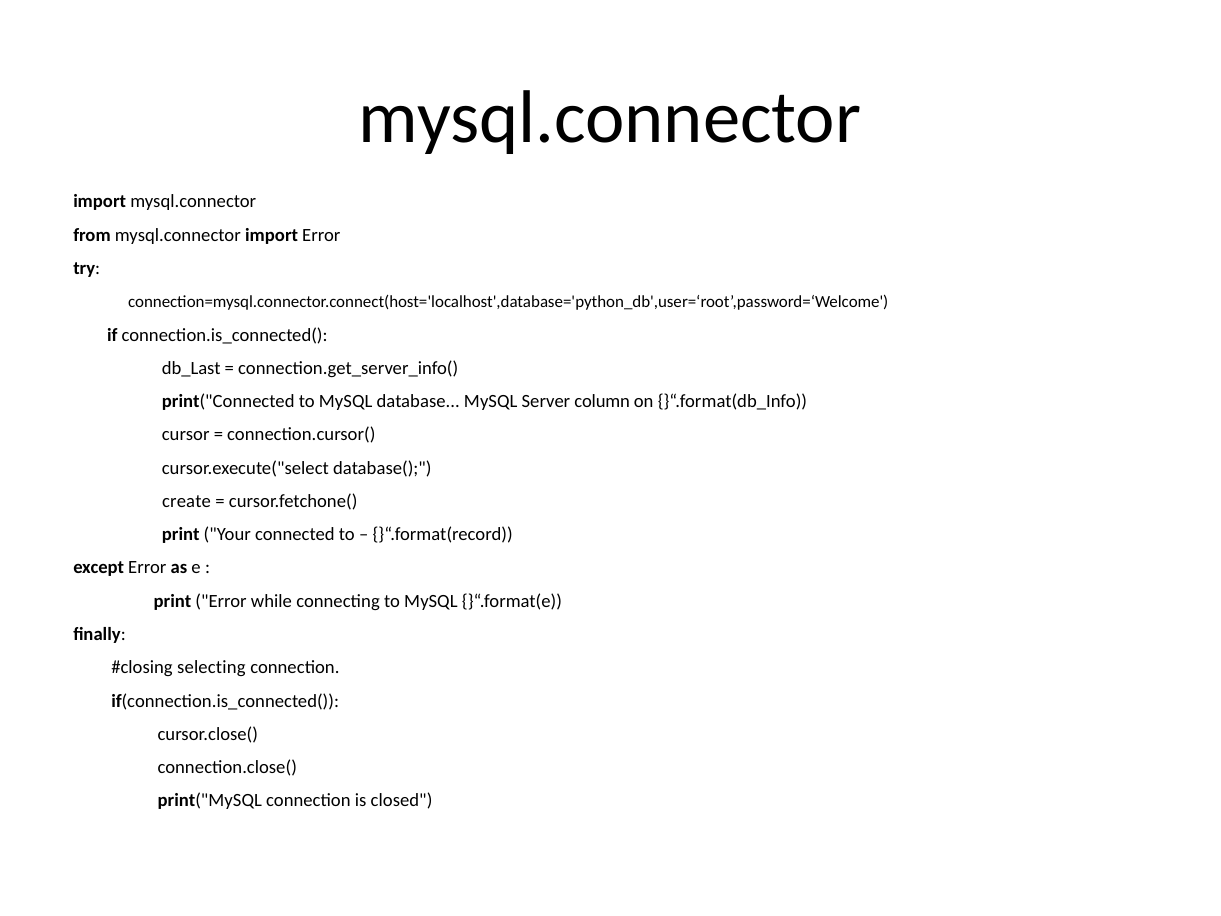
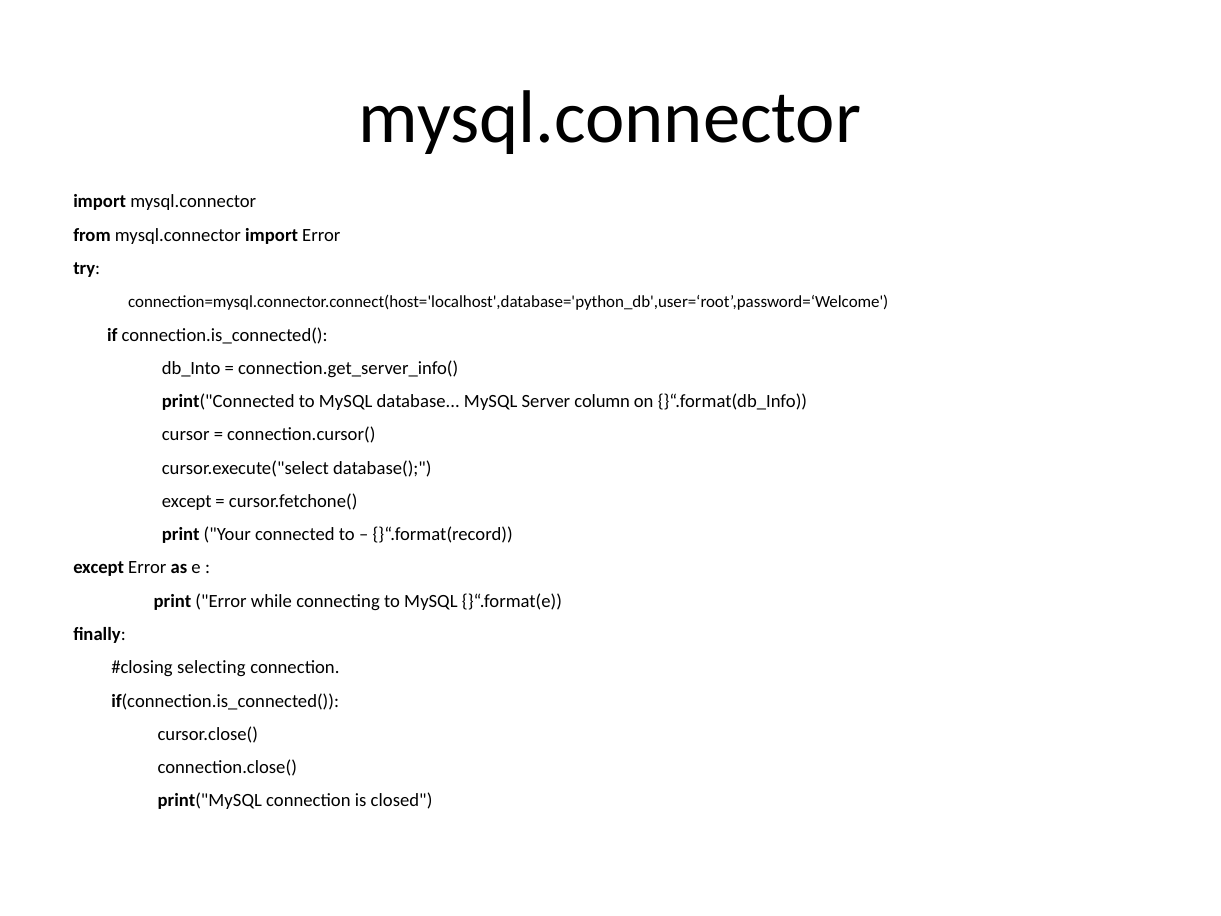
db_Last: db_Last -> db_Into (191, 368)
create: create -> except (187, 501)
